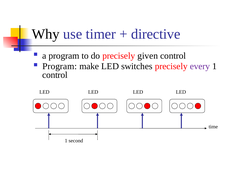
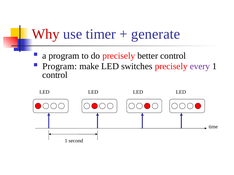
Why colour: black -> red (46, 34)
directive: directive -> generate (156, 34)
given: given -> better (148, 56)
